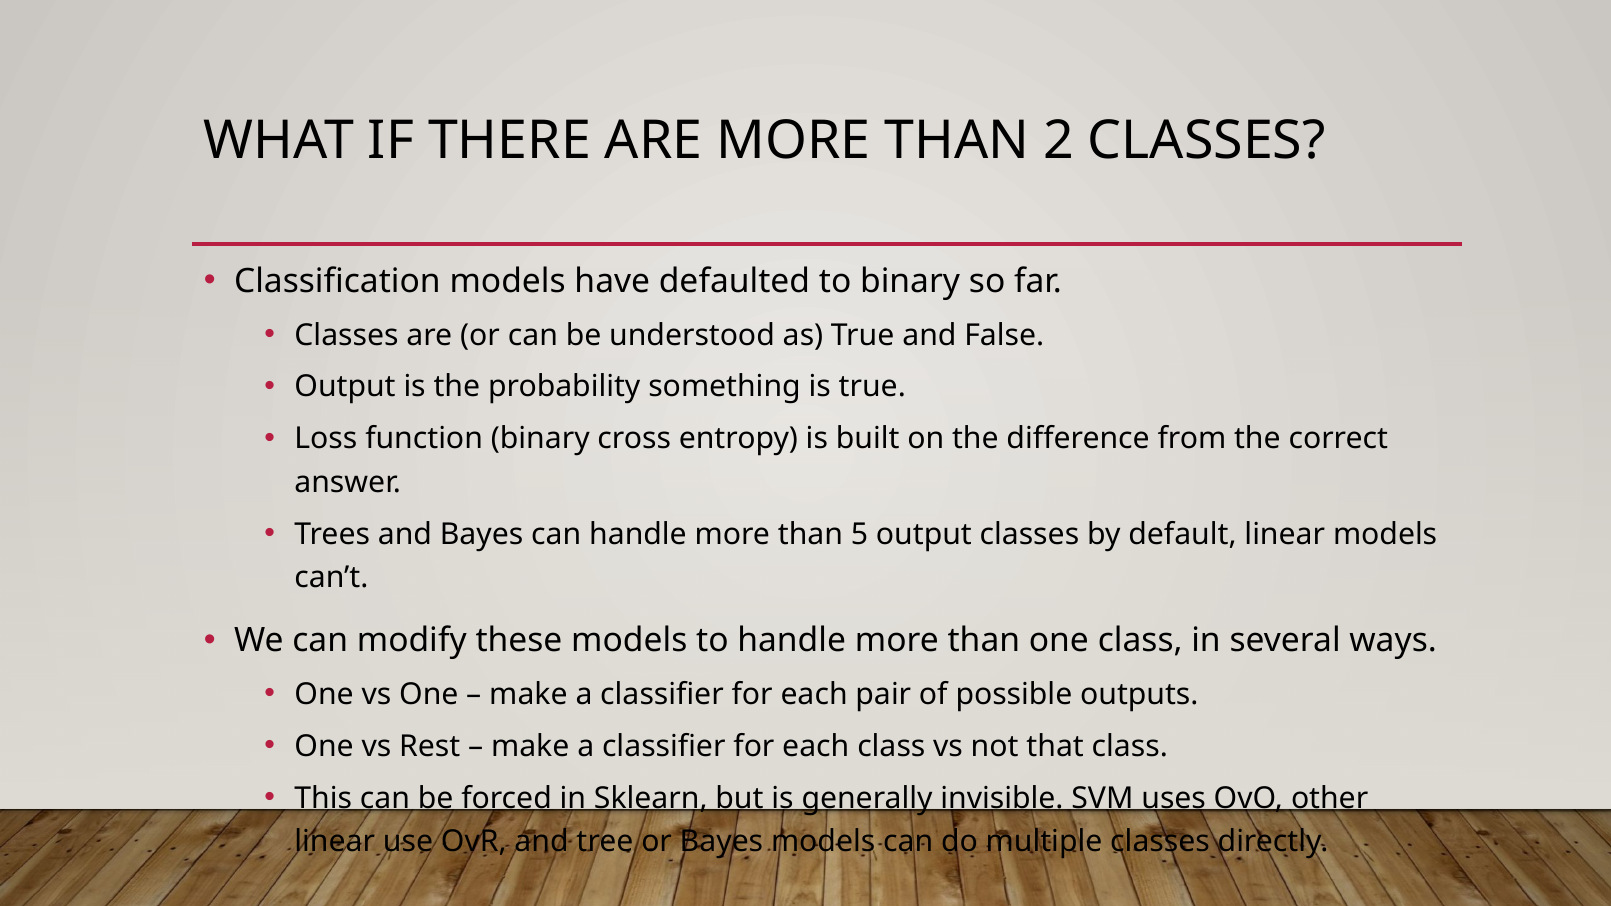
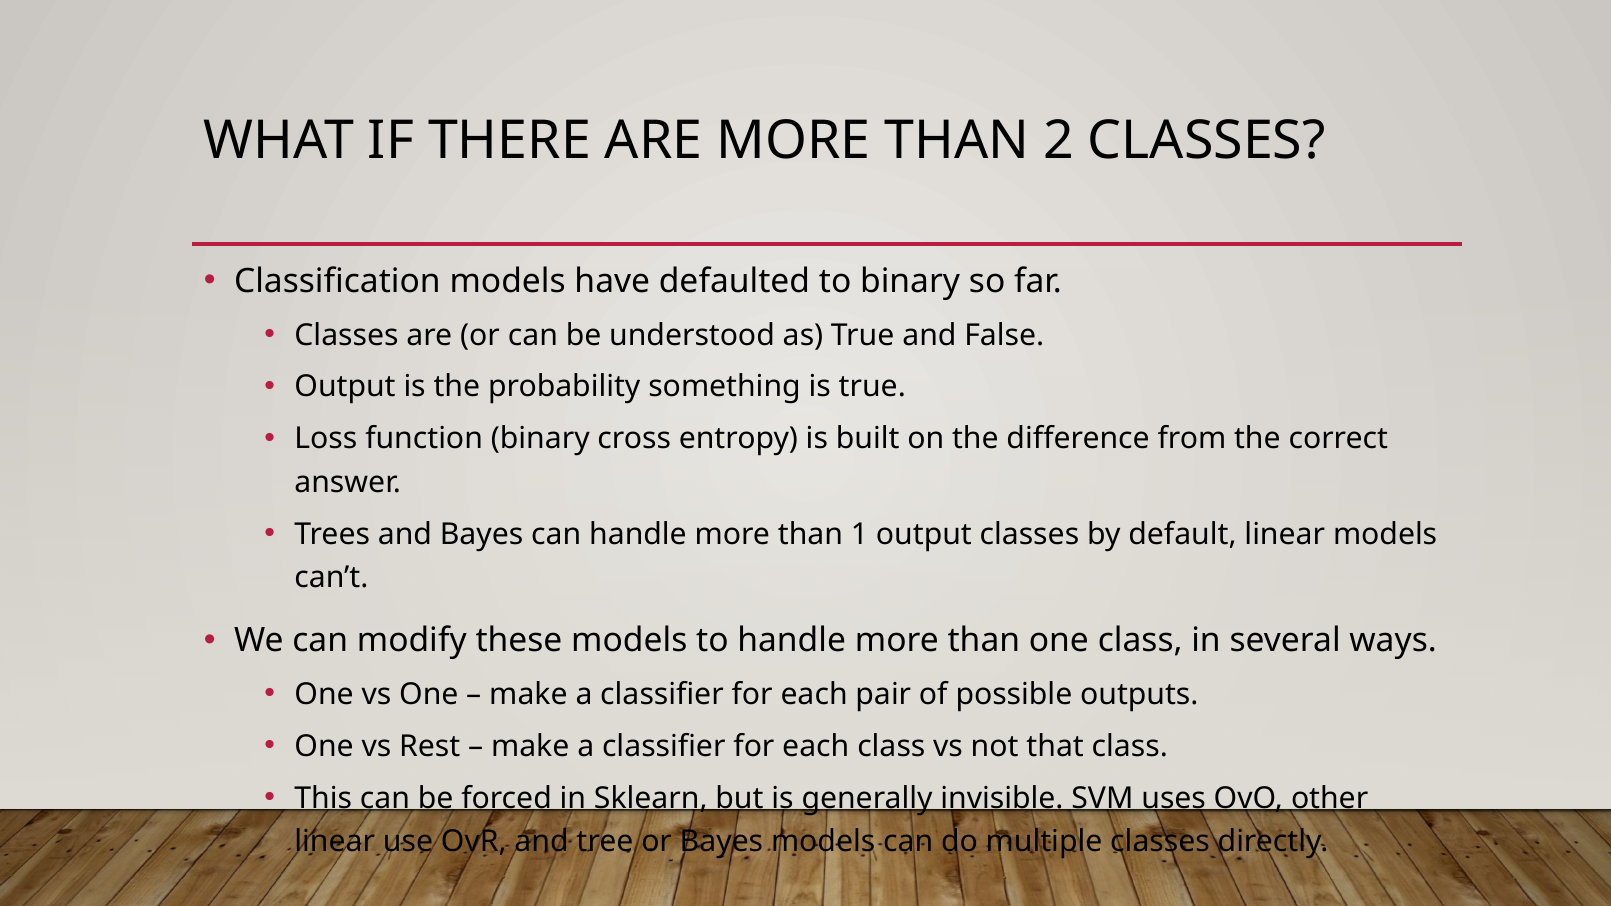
5: 5 -> 1 (859, 534)
